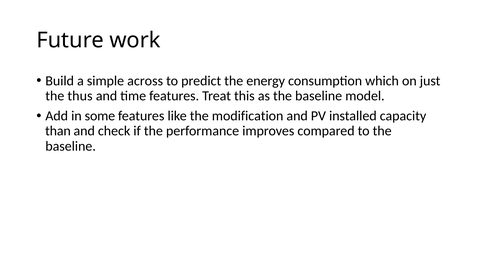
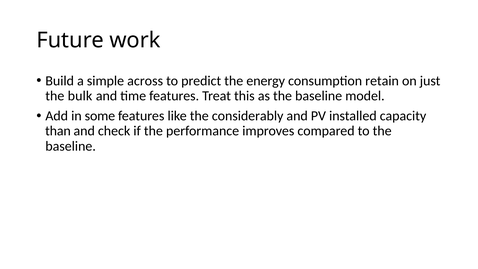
which: which -> retain (382, 81)
thus: thus -> bulk (80, 96)
modification: modification -> considerably (248, 116)
